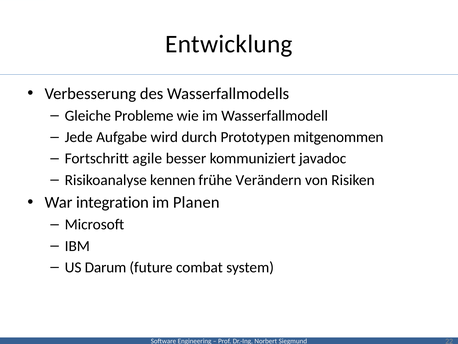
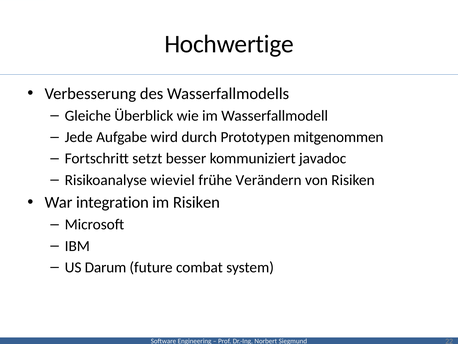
Entwicklung: Entwicklung -> Hochwertige (229, 44)
Probleme: Probleme -> Überblick (144, 116)
agile: agile -> setzt (147, 158)
kennen: kennen -> wieviel (173, 180)
im Planen: Planen -> Risiken (196, 202)
